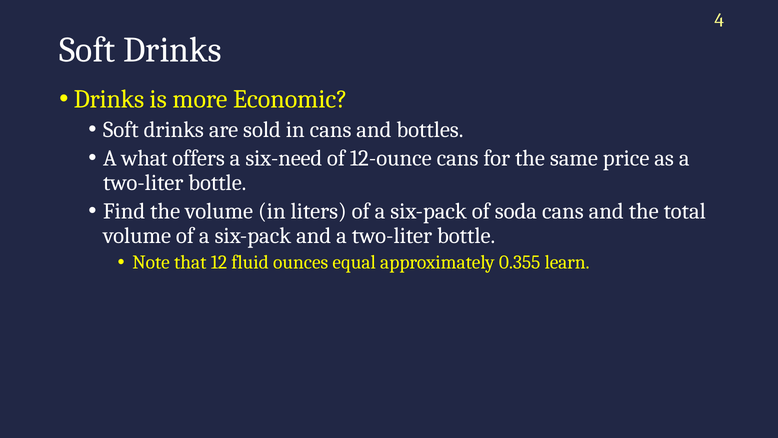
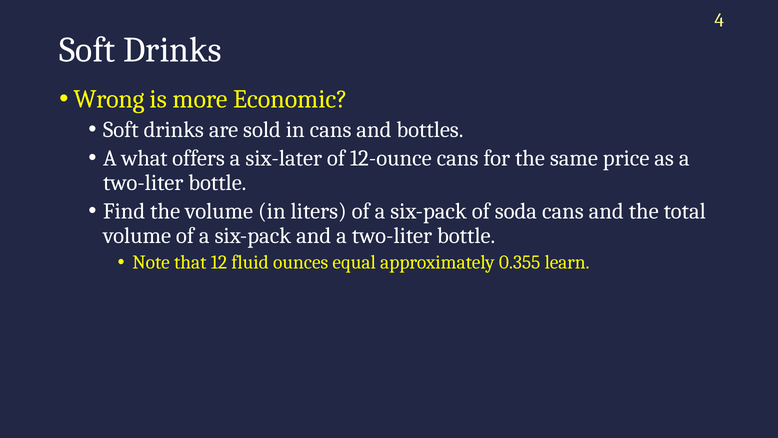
Drinks: Drinks -> Wrong (109, 99)
six-need: six-need -> six-later (284, 158)
